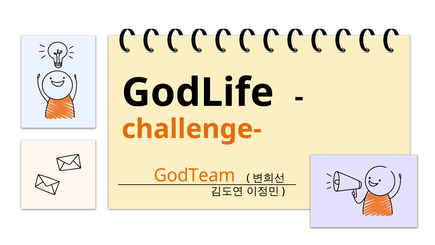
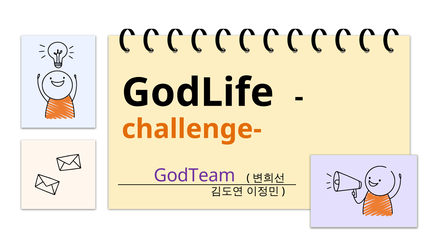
GodTeam colour: orange -> purple (195, 175)
